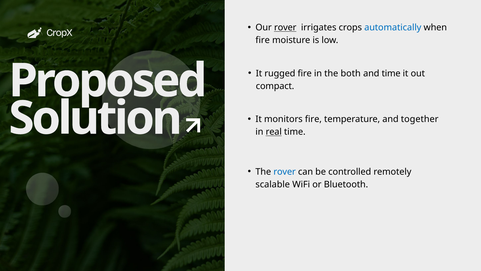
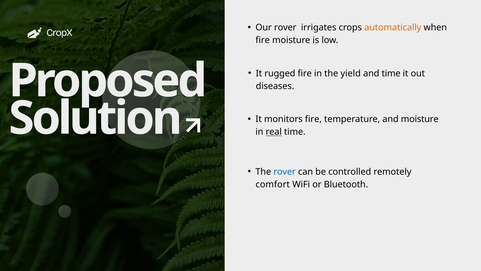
rover underline: present -> none (285, 28)
automatically colour: blue -> orange (393, 28)
both: both -> yield (351, 73)
compact: compact -> diseases (275, 86)
and together: together -> moisture (420, 119)
scalable: scalable -> comfort (273, 184)
